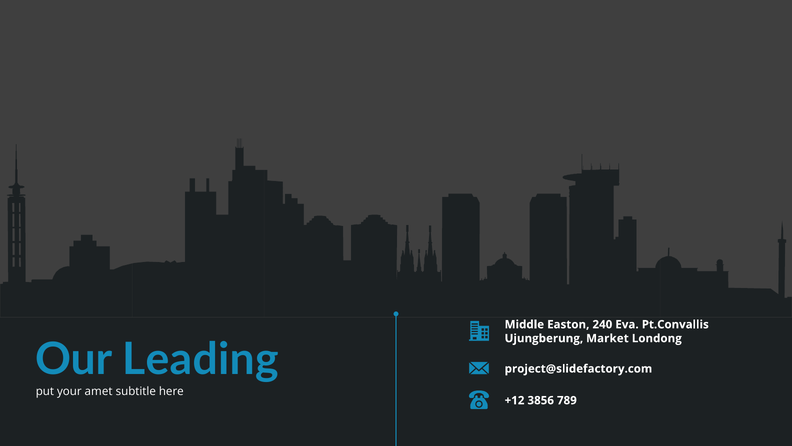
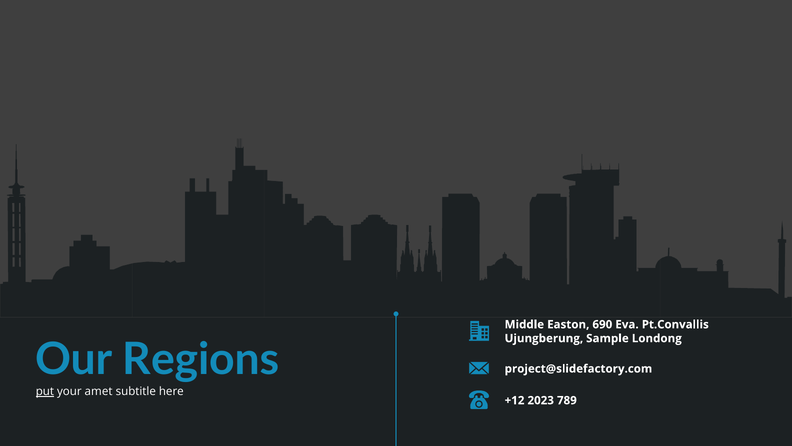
240: 240 -> 690 (602, 324)
Market: Market -> Sample (607, 338)
Leading: Leading -> Regions (201, 359)
put underline: none -> present (45, 391)
3856: 3856 -> 2023 (541, 400)
